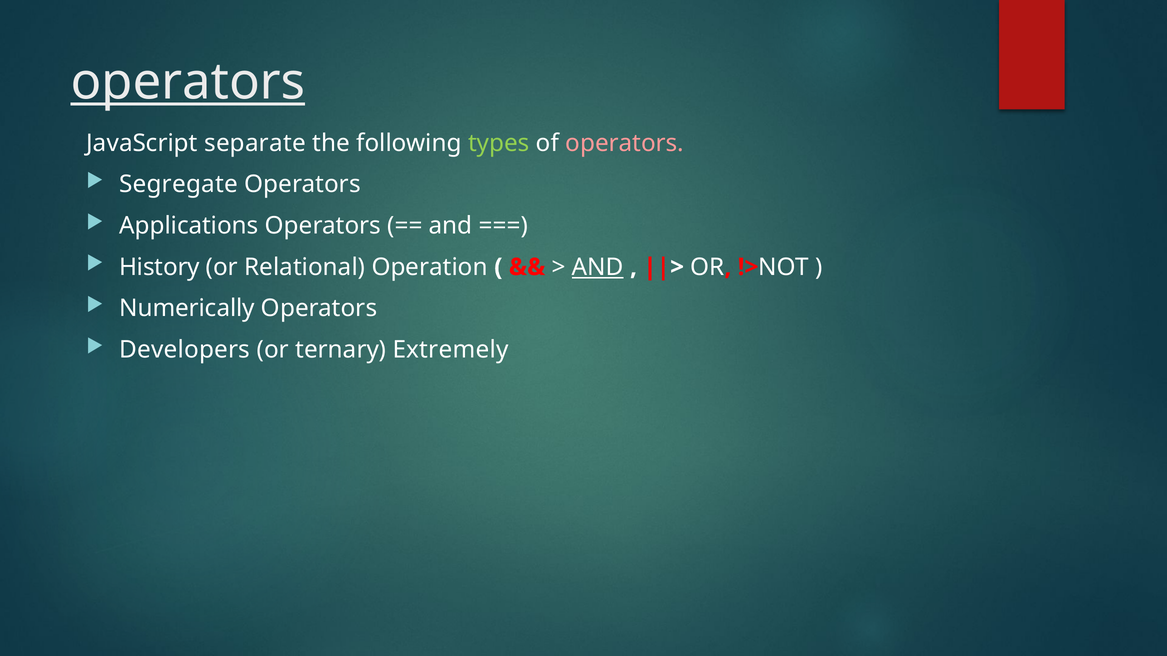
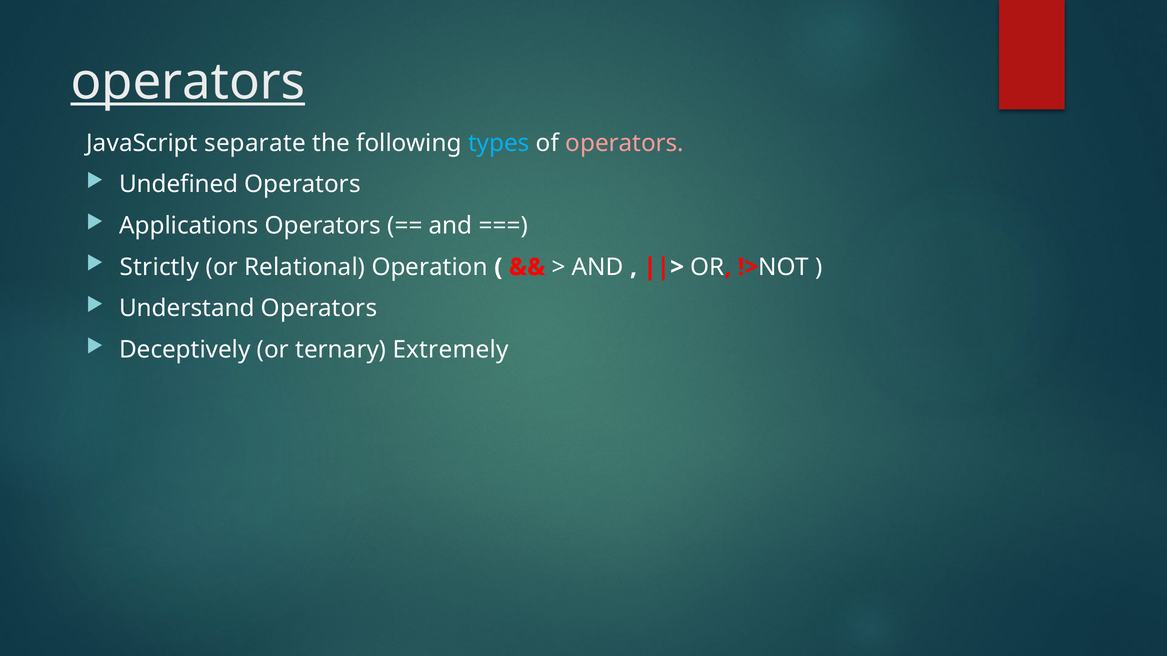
types colour: light green -> light blue (499, 143)
Segregate: Segregate -> Undefined (179, 185)
History: History -> Strictly (159, 267)
AND underline: present -> none (598, 267)
Numerically: Numerically -> Understand (187, 309)
Developers: Developers -> Deceptively (185, 350)
